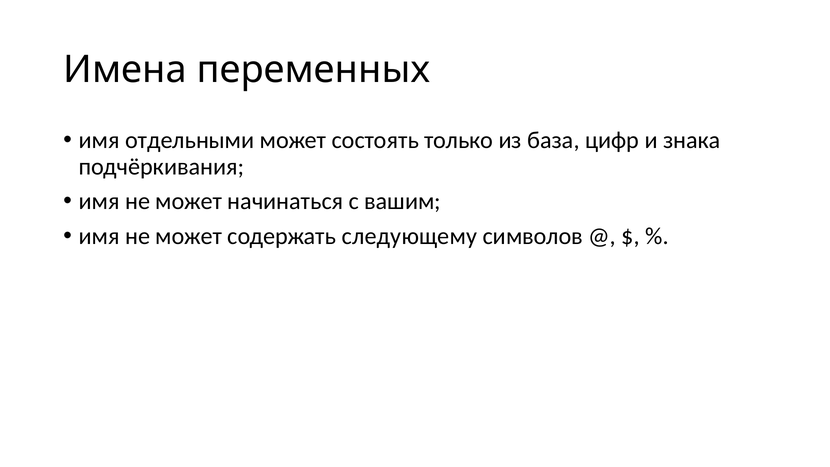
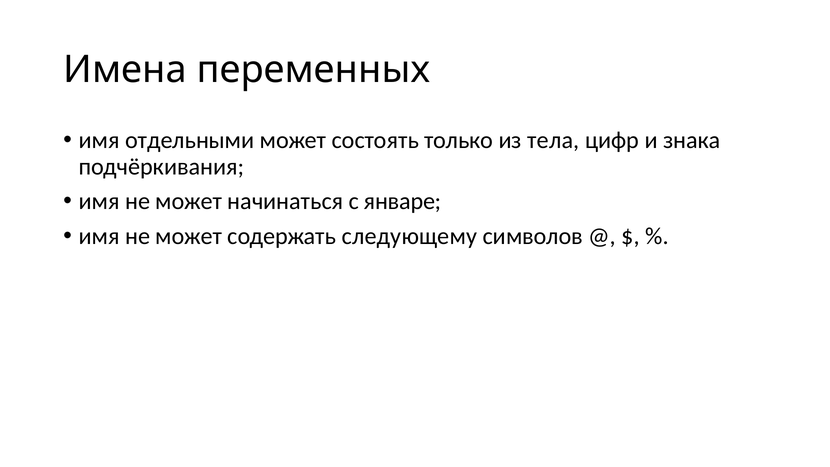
база: база -> тела (553, 140)
вашим: вашим -> январе (403, 201)
